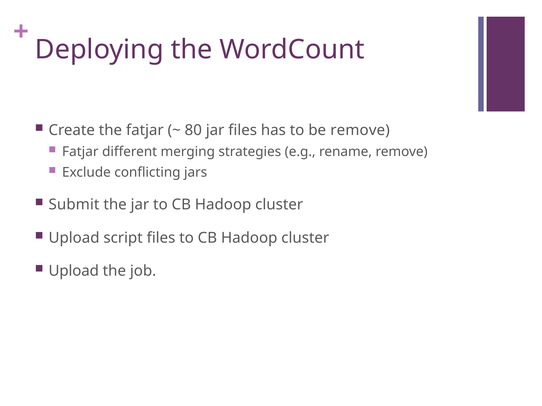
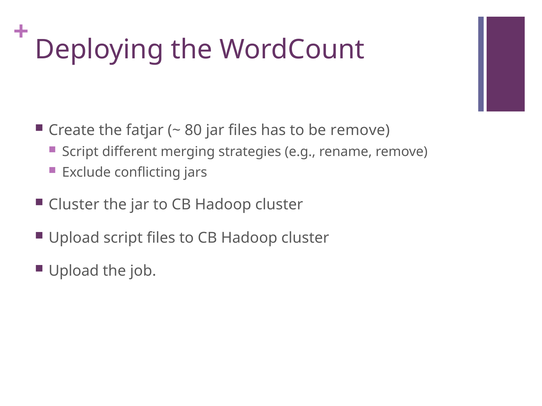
Fatjar: Fatjar -> Script (80, 152)
Submit: Submit -> Cluster (74, 205)
